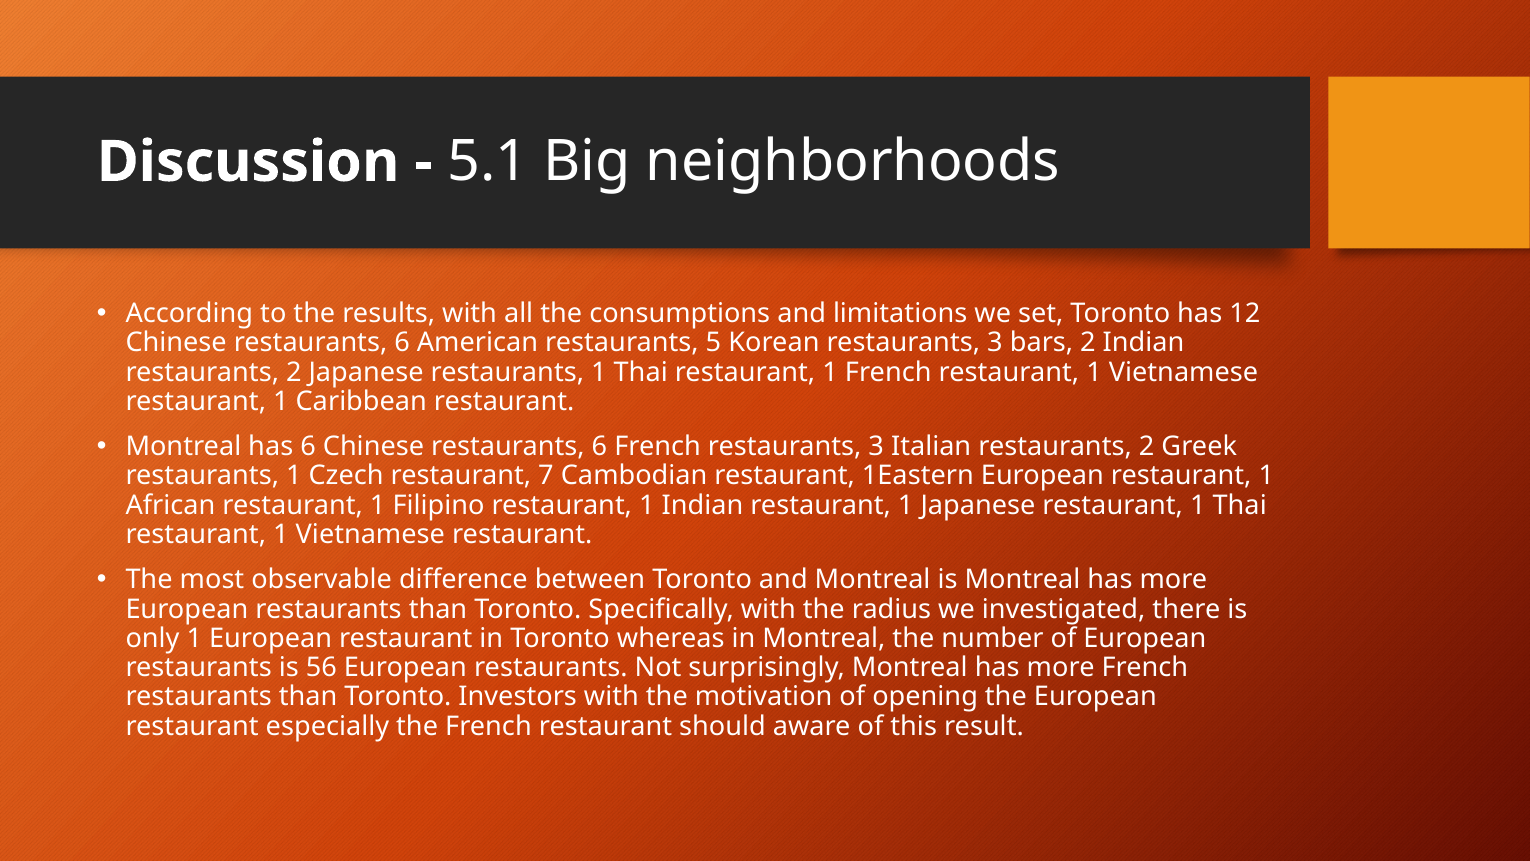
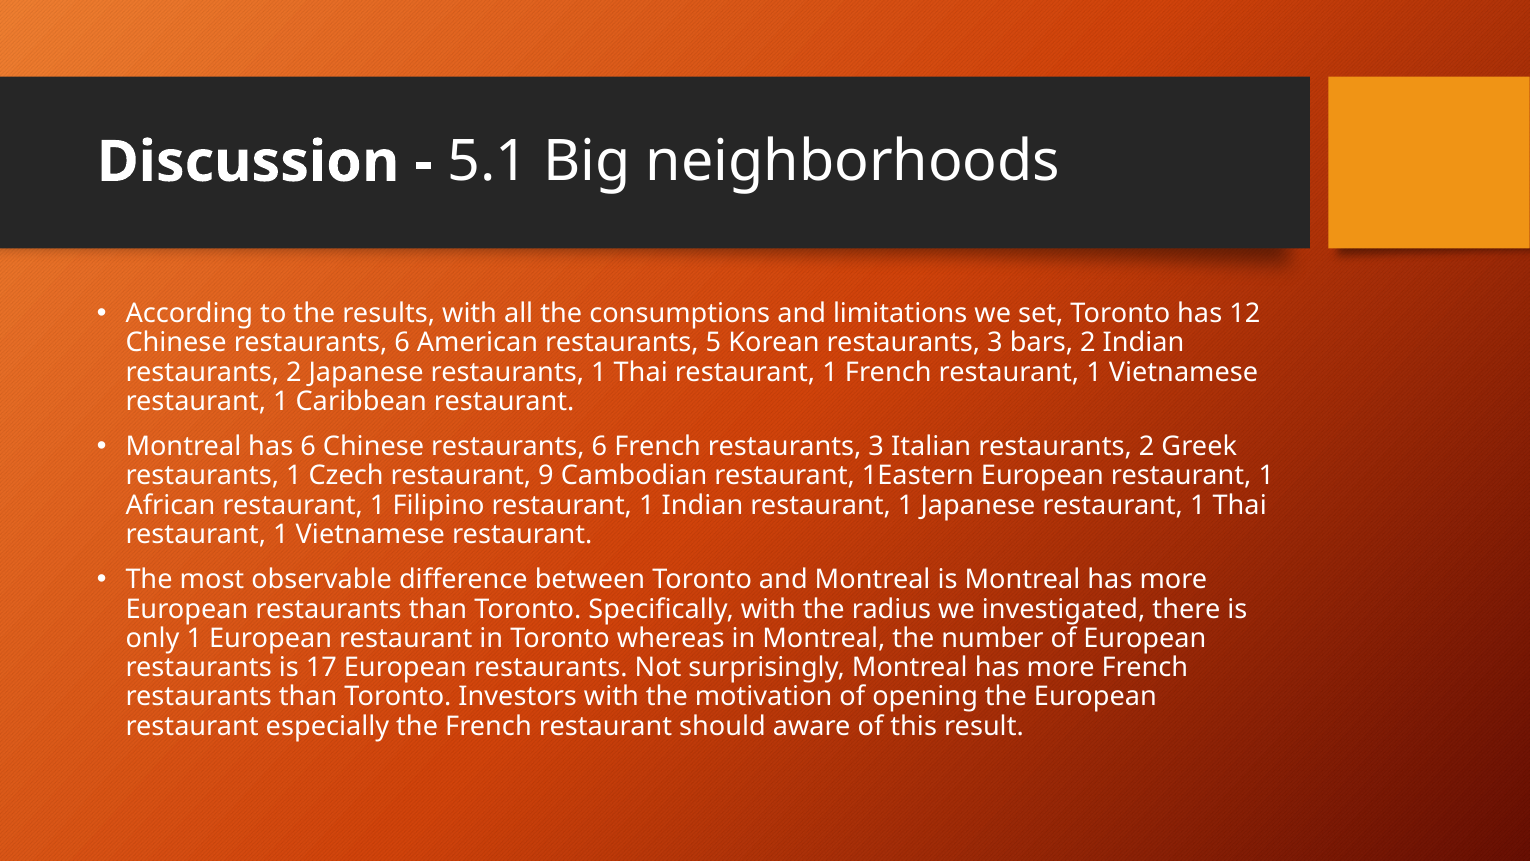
7: 7 -> 9 (546, 476)
56: 56 -> 17 (321, 667)
